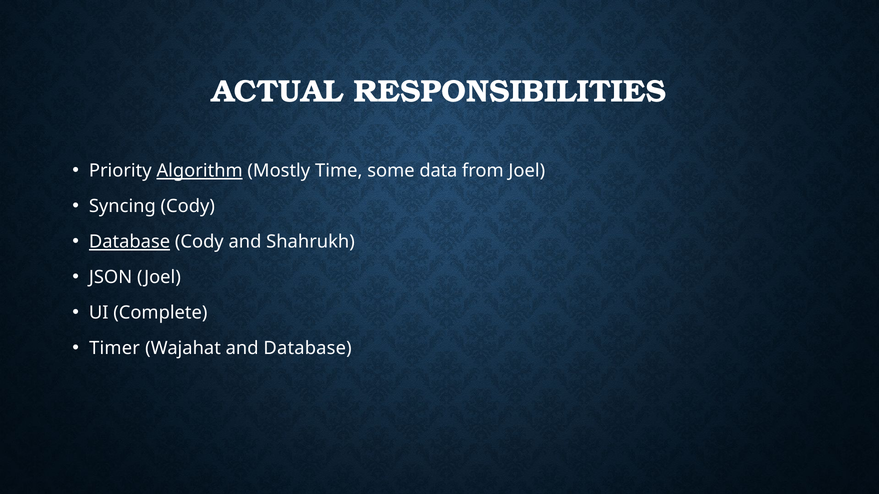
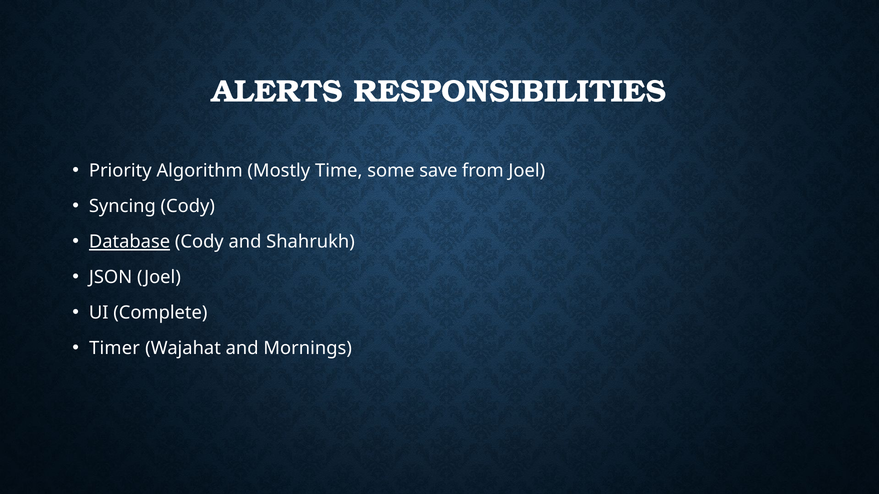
ACTUAL: ACTUAL -> ALERTS (277, 92)
Algorithm underline: present -> none (200, 171)
data: data -> save (438, 171)
and Database: Database -> Mornings (308, 349)
